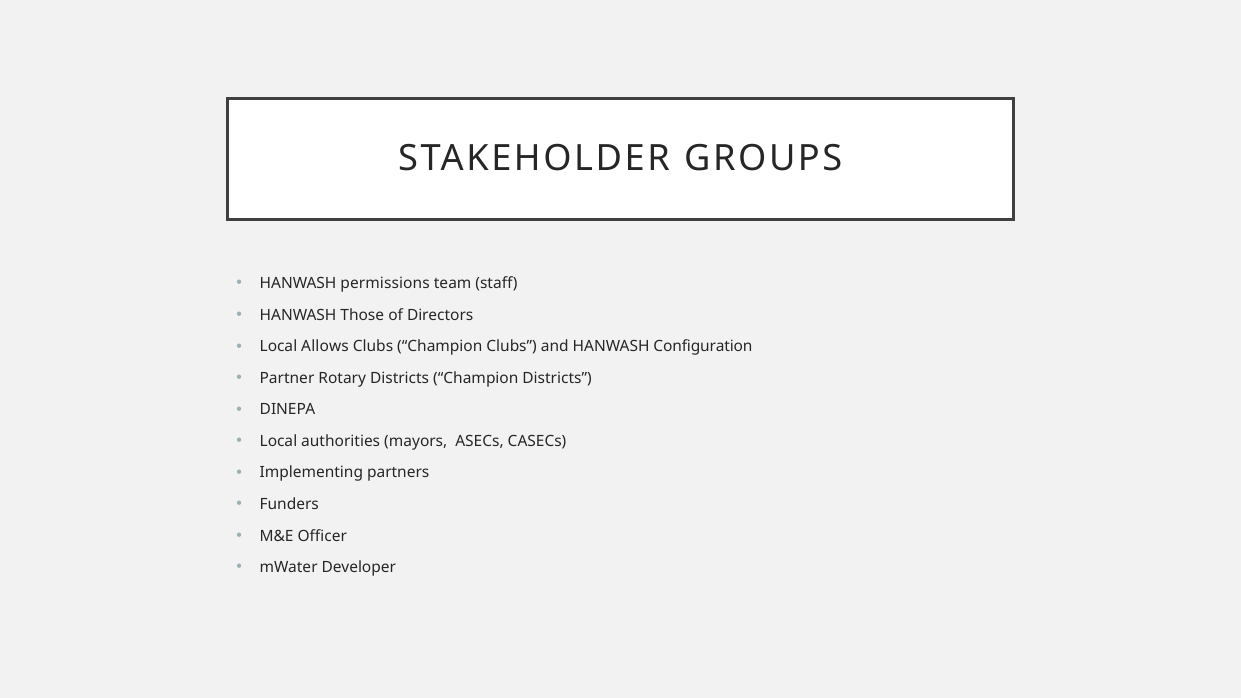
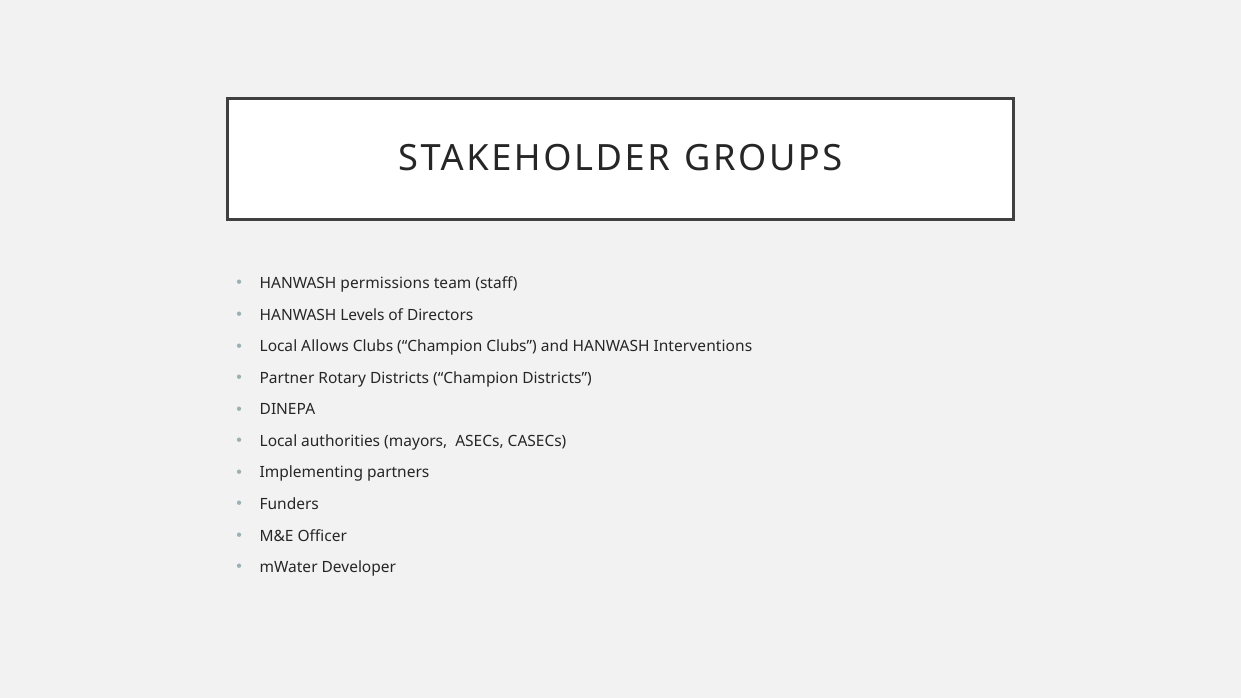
Those: Those -> Levels (362, 315)
Configuration: Configuration -> Interventions (703, 347)
